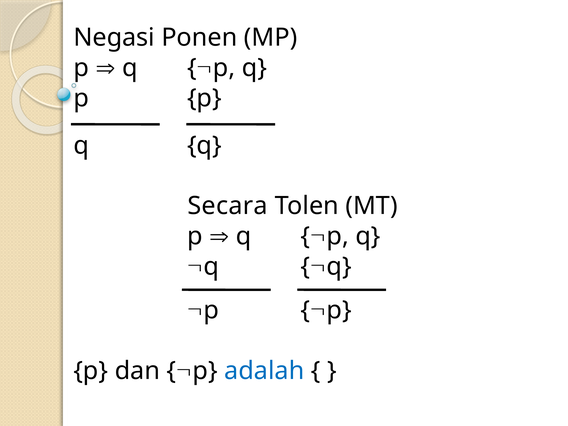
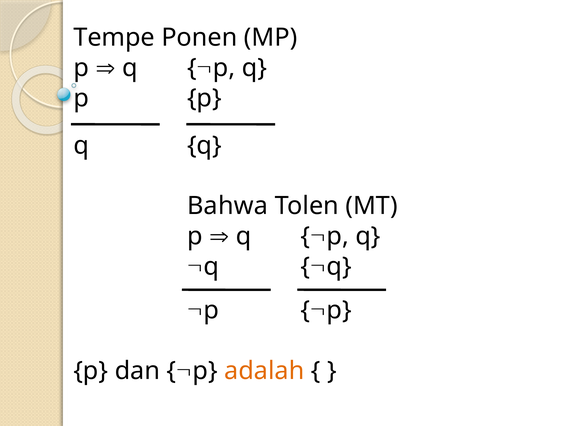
Negasi: Negasi -> Tempe (114, 37)
Secara: Secara -> Bahwa (228, 206)
adalah colour: blue -> orange (264, 371)
